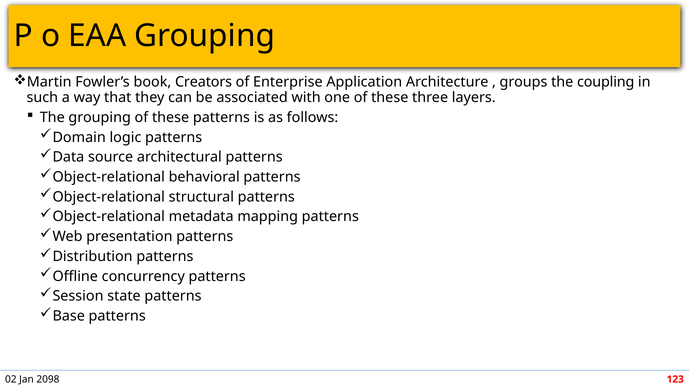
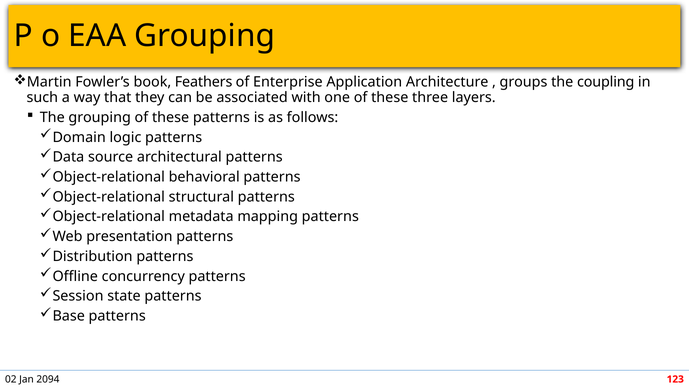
Creators: Creators -> Feathers (204, 82)
2098: 2098 -> 2094 (48, 379)
